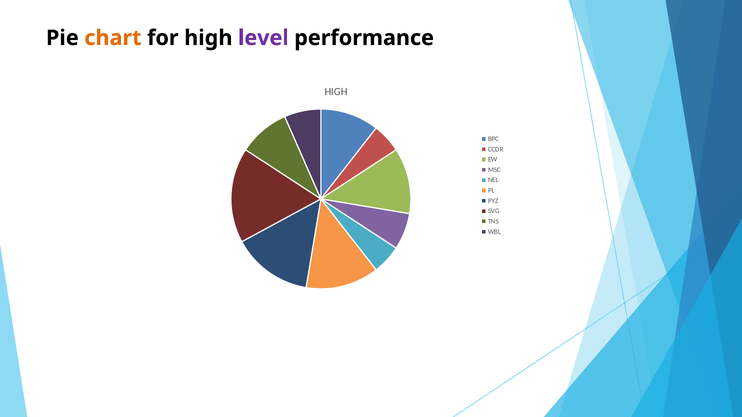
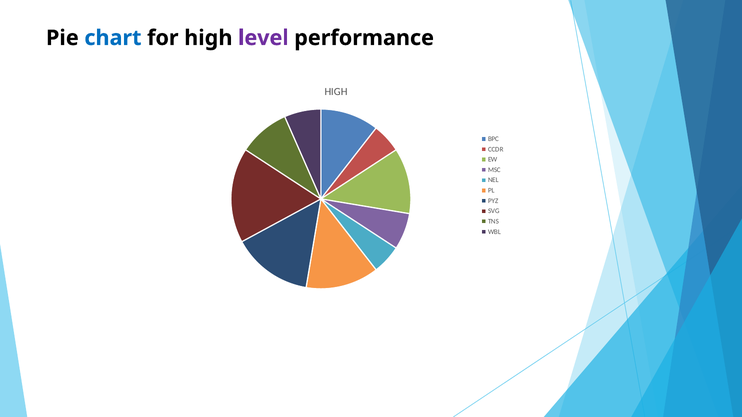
chart colour: orange -> blue (113, 38)
